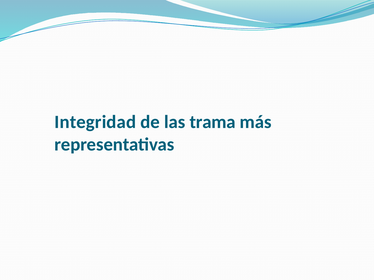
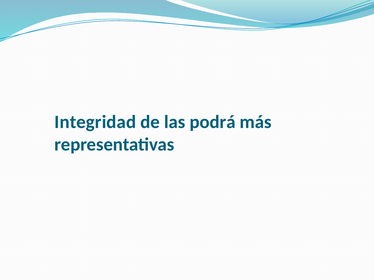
trama: trama -> podrá (213, 122)
